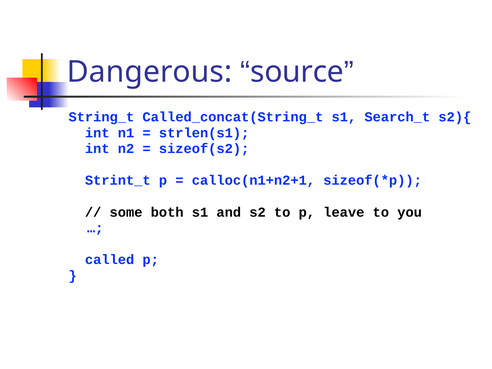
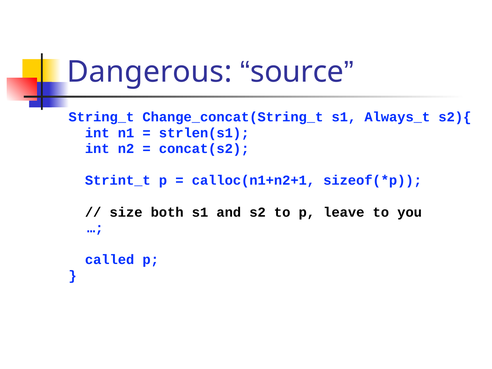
Called_concat(String_t: Called_concat(String_t -> Change_concat(String_t (233, 117)
Search_t: Search_t -> Always_t (397, 117)
sizeof(s2: sizeof(s2 -> concat(s2 (204, 149)
some: some -> size (126, 212)
